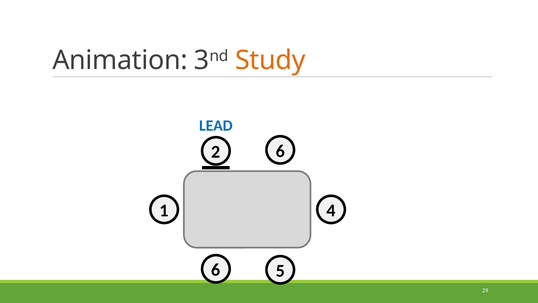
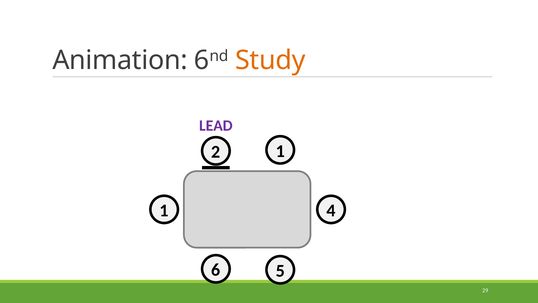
Animation 3: 3 -> 6 (202, 60)
LEAD colour: blue -> purple (216, 126)
2 6: 6 -> 1 (280, 151)
